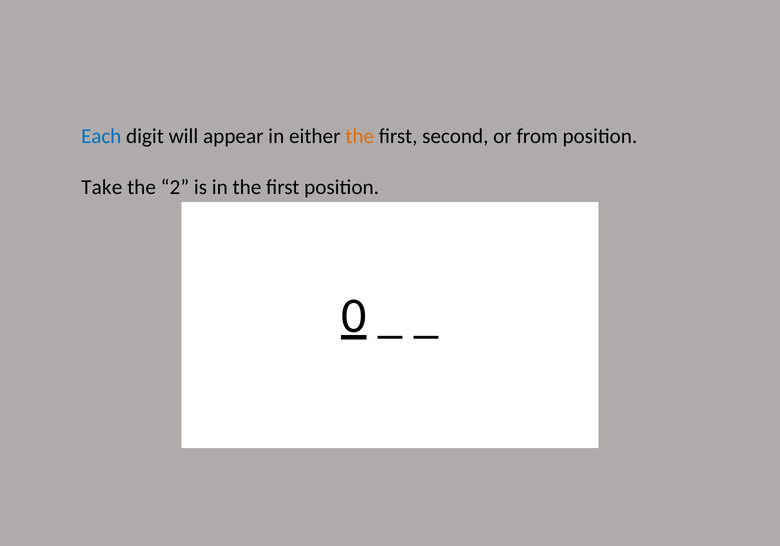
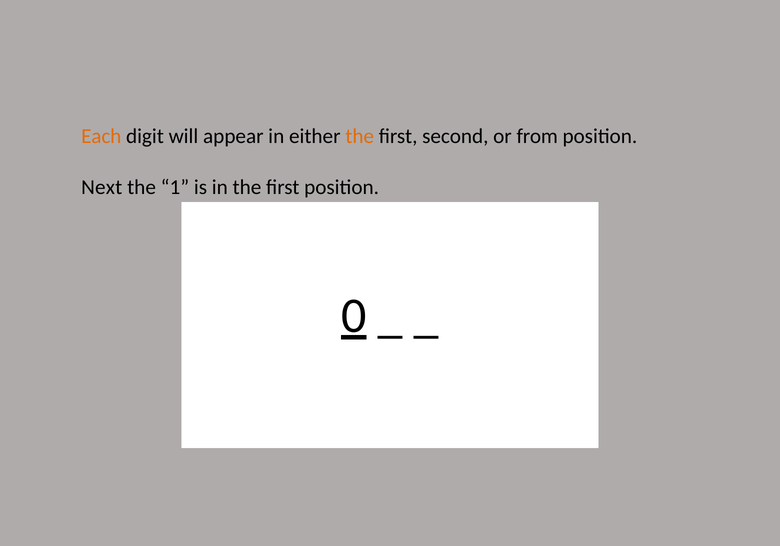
Each colour: blue -> orange (101, 136)
Take: Take -> Next (102, 187)
2: 2 -> 1 (175, 187)
